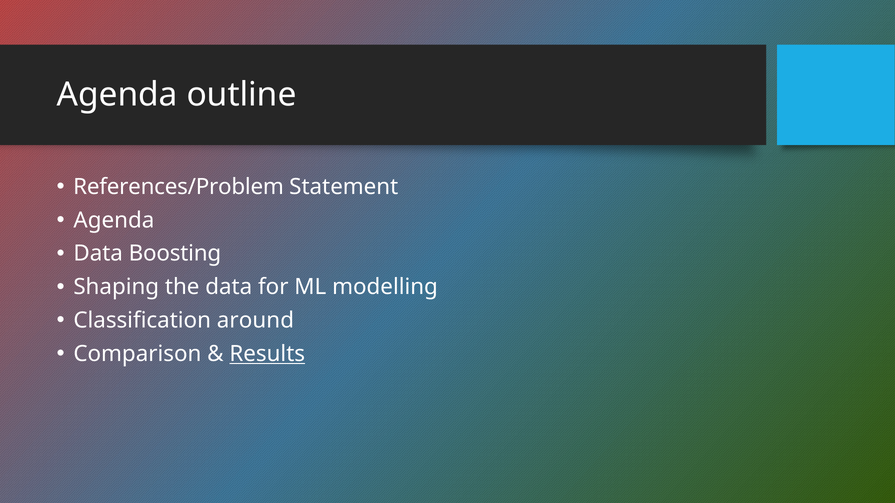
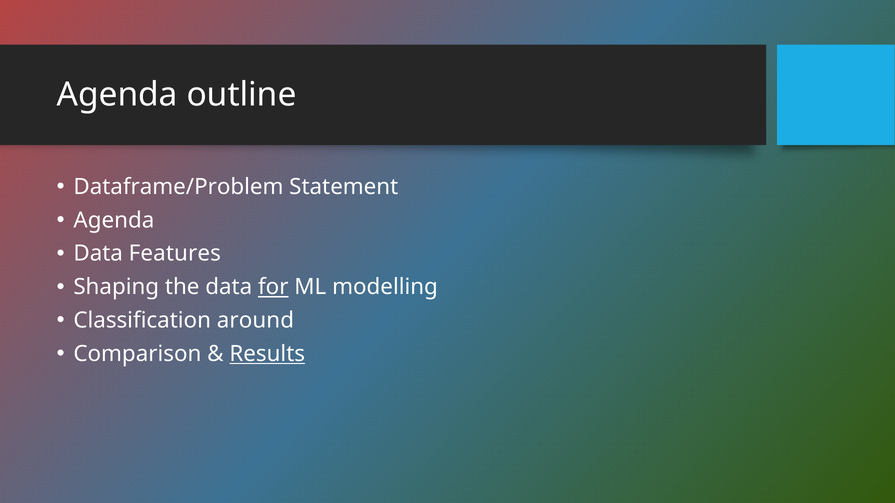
References/Problem: References/Problem -> Dataframe/Problem (178, 187)
Boosting: Boosting -> Features (175, 254)
for underline: none -> present (273, 287)
